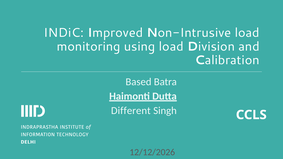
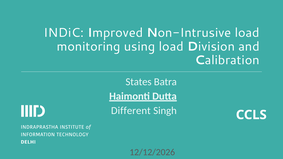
Based: Based -> States (139, 82)
